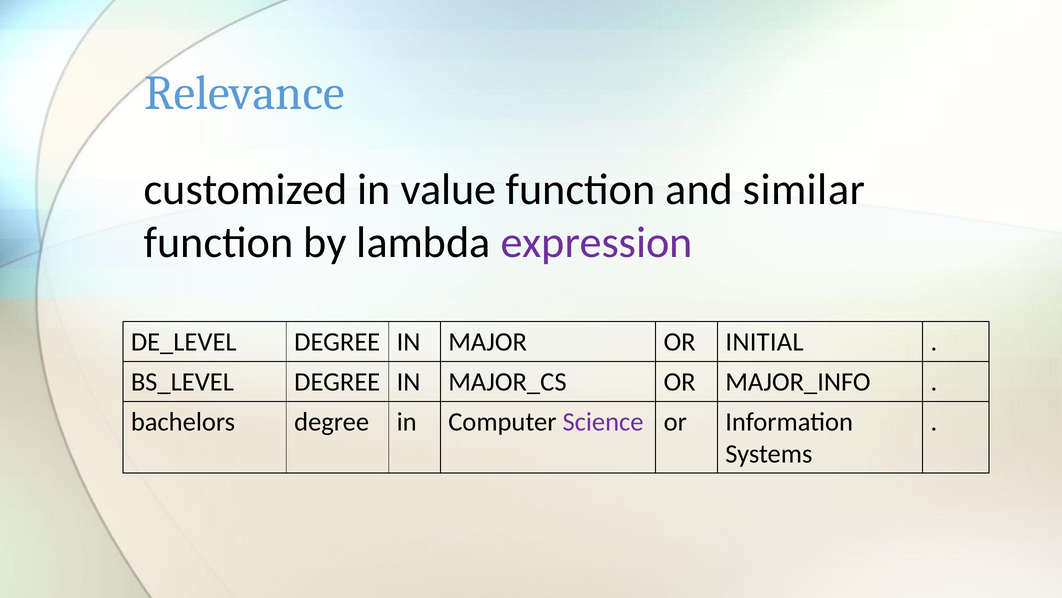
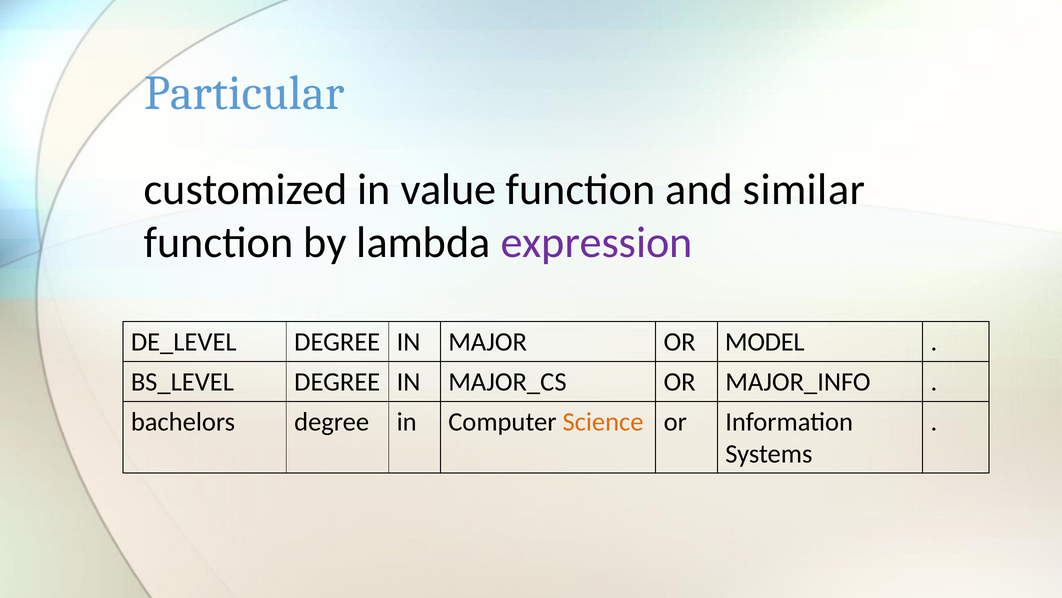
Relevance: Relevance -> Particular (244, 93)
INITIAL: INITIAL -> MODEL (765, 342)
Science colour: purple -> orange (603, 421)
